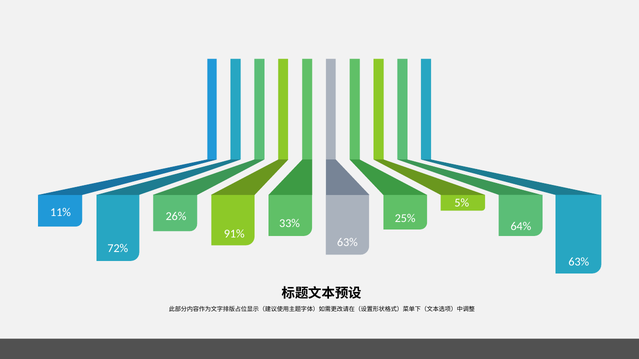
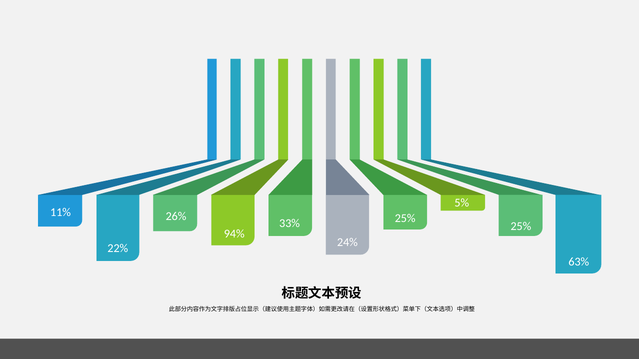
64%: 64% -> 25% (521, 227)
91%: 91% -> 94% (234, 234)
63%: 63% -> 24% (347, 242)
72%: 72% -> 22% (118, 248)
